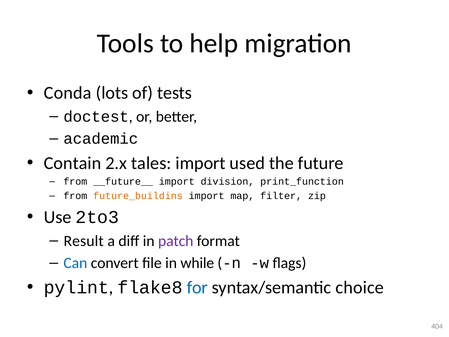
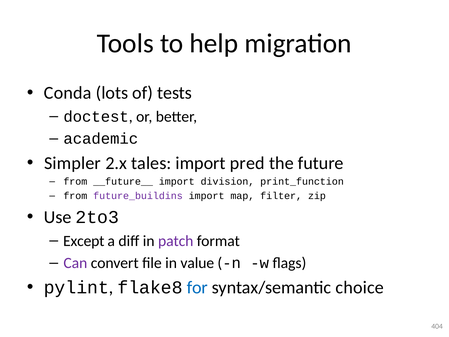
Contain: Contain -> Simpler (72, 163)
used: used -> pred (247, 163)
future_buildins colour: orange -> purple (138, 196)
Result: Result -> Except (84, 241)
Can colour: blue -> purple (75, 263)
while: while -> value (197, 263)
